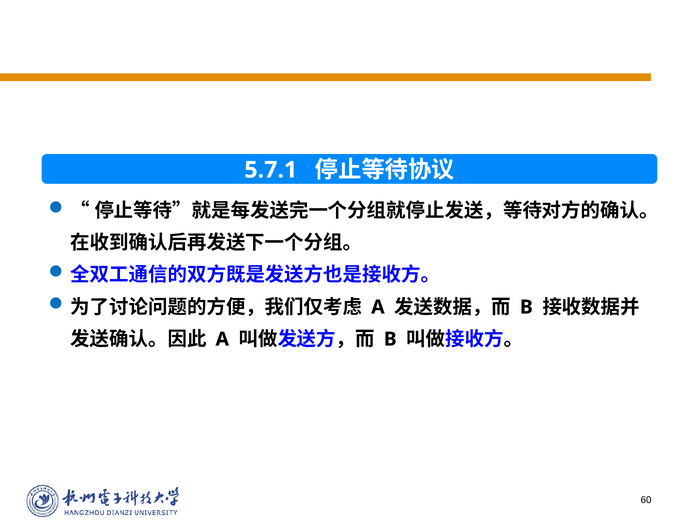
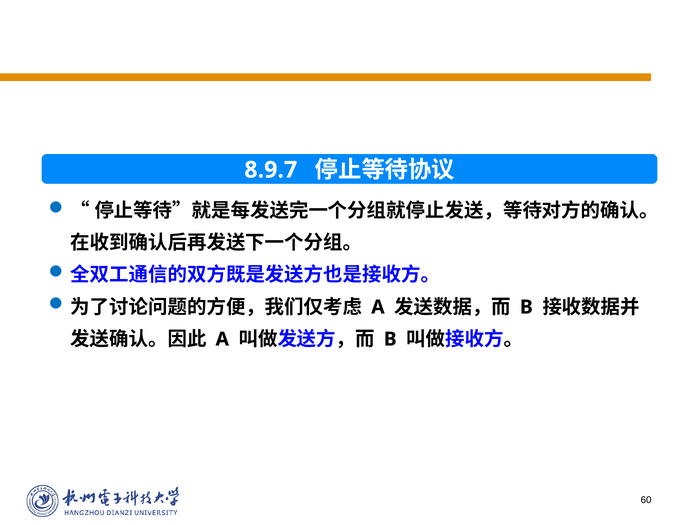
5.7.1: 5.7.1 -> 8.9.7 (271, 170)
